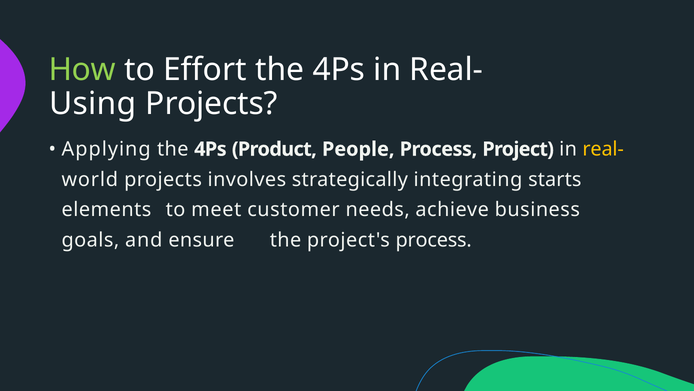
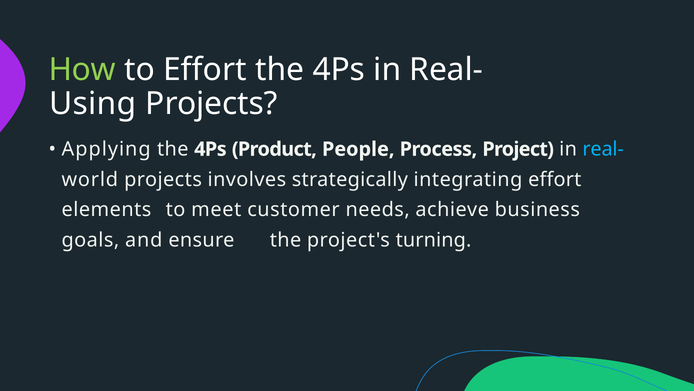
real- colour: yellow -> light blue (603, 149)
integrating starts: starts -> effort (555, 179)
project's process: process -> turning (434, 240)
